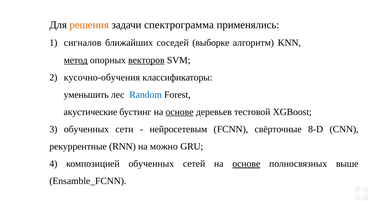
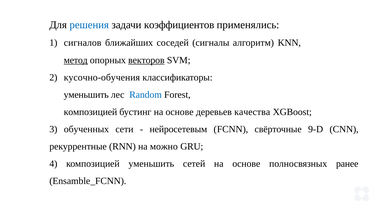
решения colour: orange -> blue (89, 25)
спектрограмма: спектрограмма -> коэффициентов (179, 25)
выборке: выборке -> сигналы (211, 43)
акустические: акустические -> композицией (90, 112)
основе underline: present -> none (180, 112)
тестовой: тестовой -> качества (252, 112)
8-D: 8-D -> 9-D (316, 129)
композицией обученных: обученных -> уменьшить (151, 164)
основе underline: present -> none (246, 164)
выше: выше -> ранее (347, 164)
